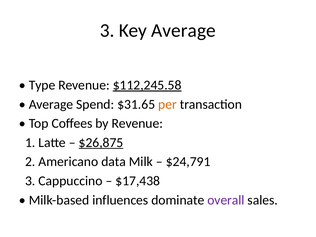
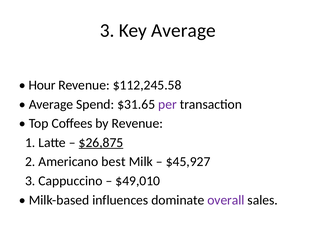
Type: Type -> Hour (42, 85)
$112,245.58 underline: present -> none (147, 85)
per colour: orange -> purple (168, 104)
data: data -> best (113, 162)
$24,791: $24,791 -> $45,927 (188, 162)
$17,438: $17,438 -> $49,010 (138, 181)
